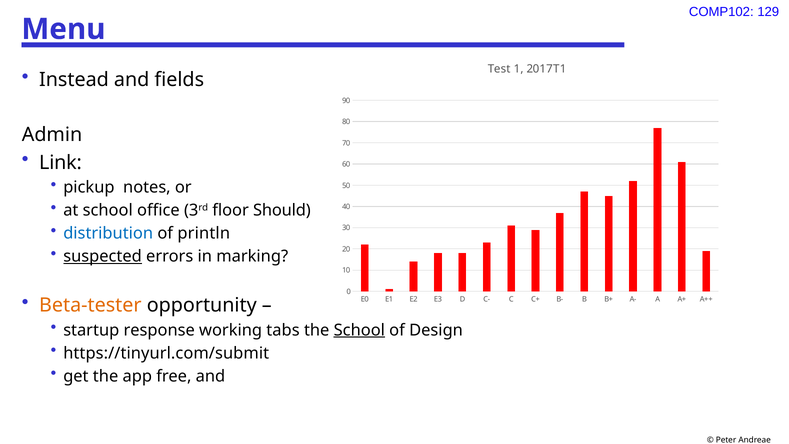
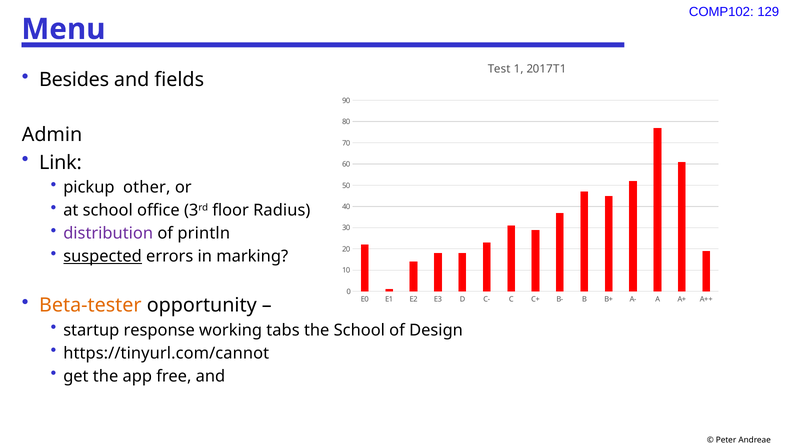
Instead: Instead -> Besides (74, 80)
notes: notes -> other (147, 187)
Should: Should -> Radius (282, 210)
distribution colour: blue -> purple (108, 233)
School underline: present -> none (359, 330)
https://tinyurl.com/submit: https://tinyurl.com/submit -> https://tinyurl.com/cannot (166, 353)
